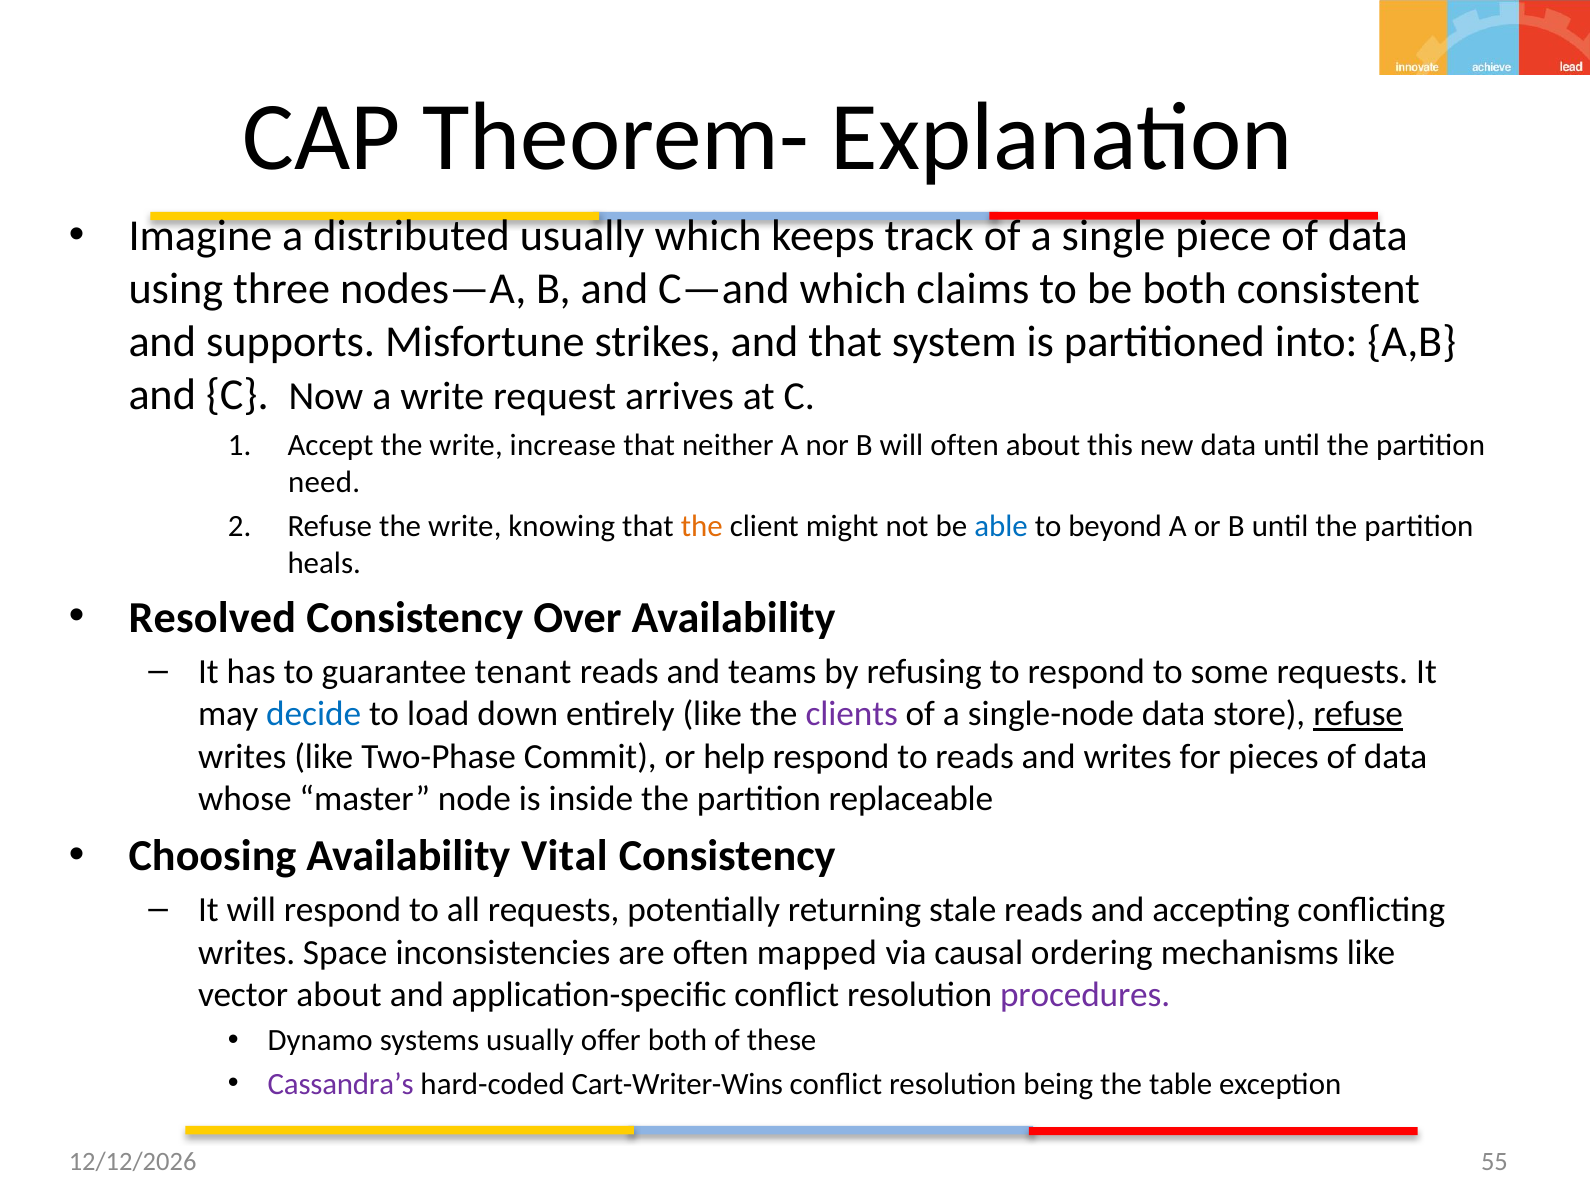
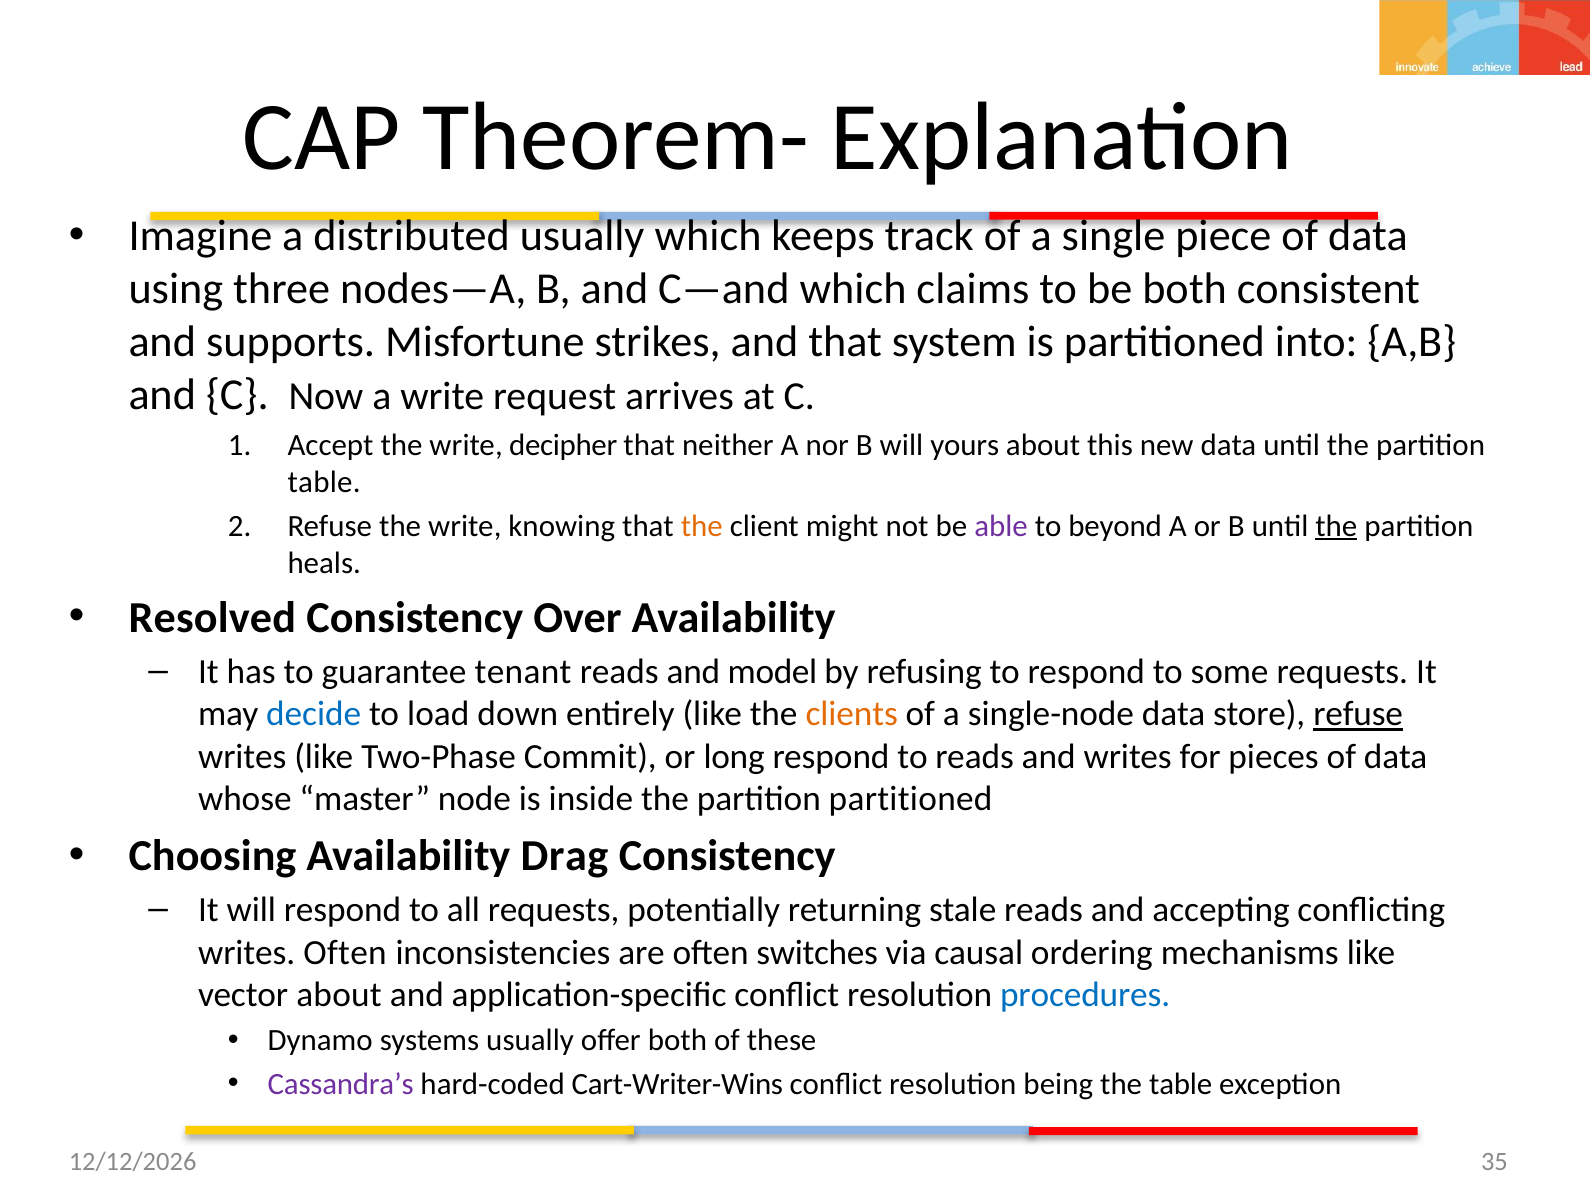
increase: increase -> decipher (563, 446)
will often: often -> yours (965, 446)
need: need -> table (324, 483)
able colour: blue -> purple (1001, 526)
the underline: none -> present (1336, 526)
teams: teams -> model (772, 672)
clients colour: purple -> orange (852, 715)
help: help -> long (734, 757)
partition replaceable: replaceable -> partitioned (911, 799)
Vital: Vital -> Drag (564, 857)
writes Space: Space -> Often (345, 953)
mapped: mapped -> switches (817, 953)
procedures colour: purple -> blue (1085, 995)
55: 55 -> 35 (1494, 1162)
